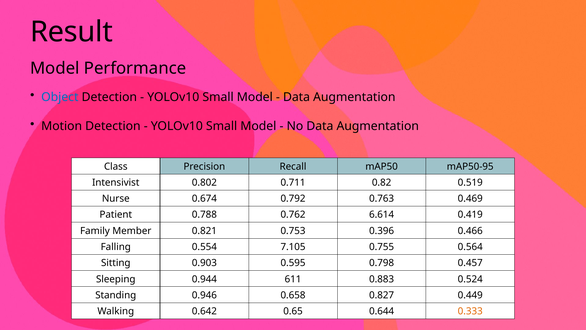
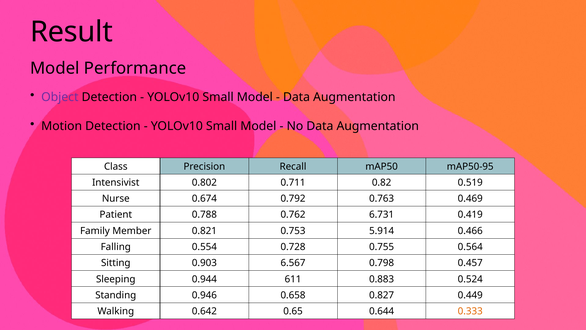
Object colour: blue -> purple (60, 97)
6.614: 6.614 -> 6.731 (382, 215)
0.396: 0.396 -> 5.914 (382, 231)
7.105: 7.105 -> 0.728 (293, 247)
0.595: 0.595 -> 6.567 (293, 263)
